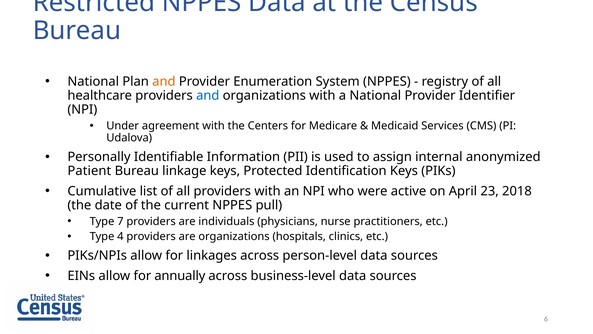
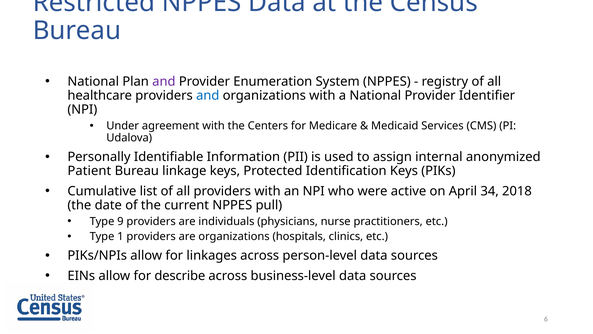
and colour: orange -> purple (164, 81)
23: 23 -> 34 (490, 191)
7: 7 -> 9 (120, 221)
4: 4 -> 1 (120, 236)
annually: annually -> describe (180, 276)
